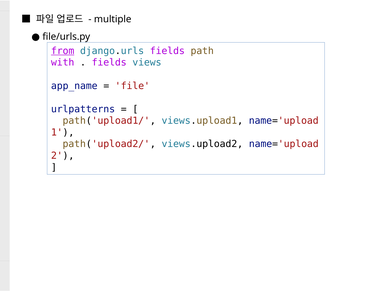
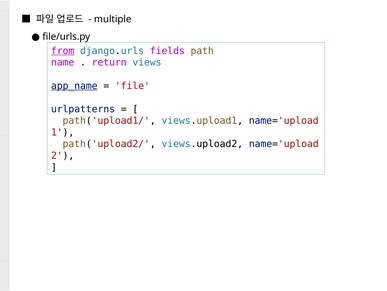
with: with -> name (63, 62)
fields: fields -> return (109, 62)
app_name underline: none -> present (74, 86)
